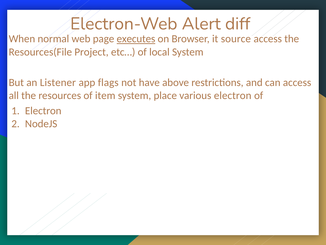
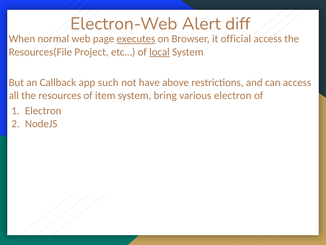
source: source -> official (236, 39)
local underline: none -> present (159, 52)
Listener: Listener -> Callback (58, 82)
flags: flags -> such (108, 82)
place: place -> bring (165, 95)
